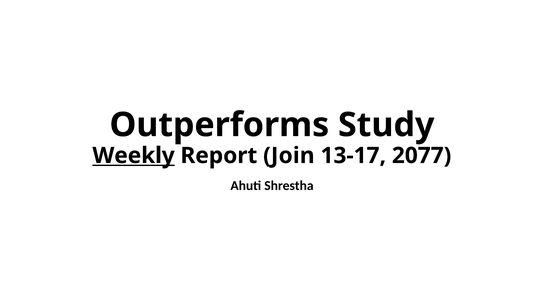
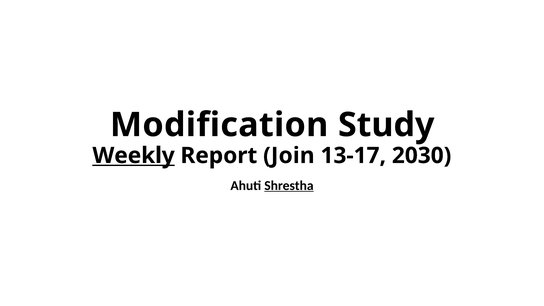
Outperforms: Outperforms -> Modification (219, 125)
2077: 2077 -> 2030 (422, 156)
Shrestha underline: none -> present (289, 186)
